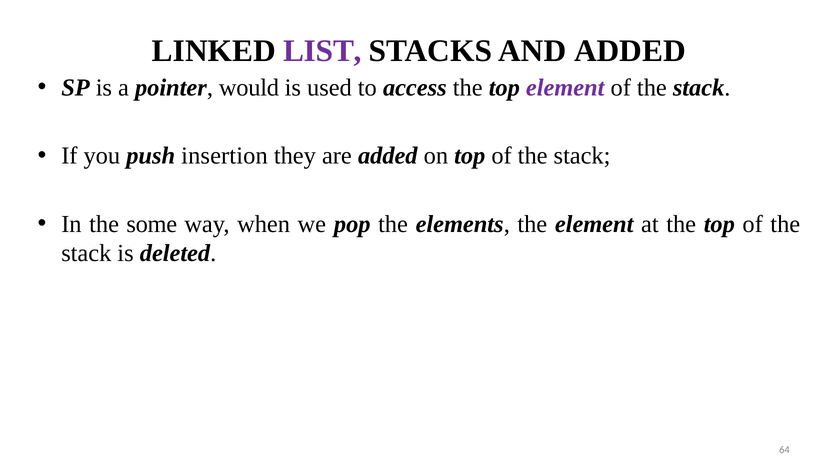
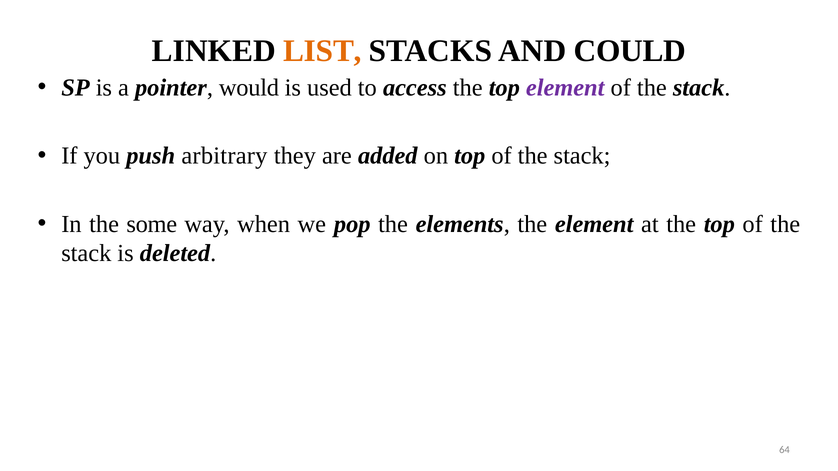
LIST colour: purple -> orange (322, 51)
AND ADDED: ADDED -> COULD (630, 51)
insertion: insertion -> arbitrary (224, 156)
